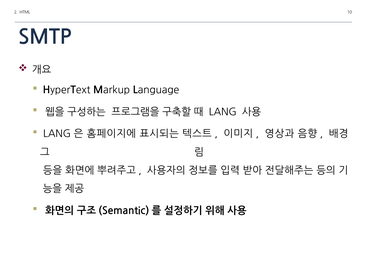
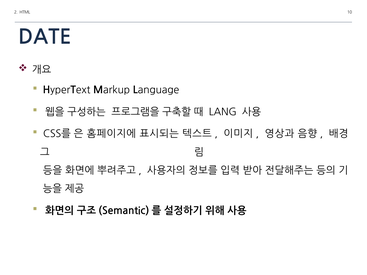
SMTP: SMTP -> DATE (45, 37)
LANG: LANG -> CSS를 (57, 134)
